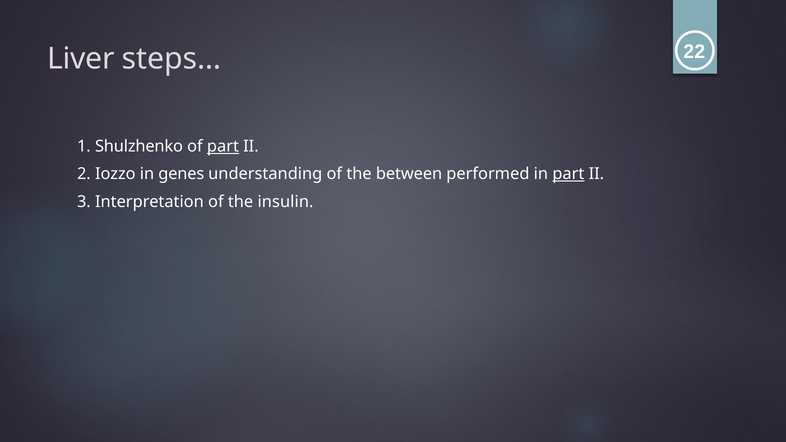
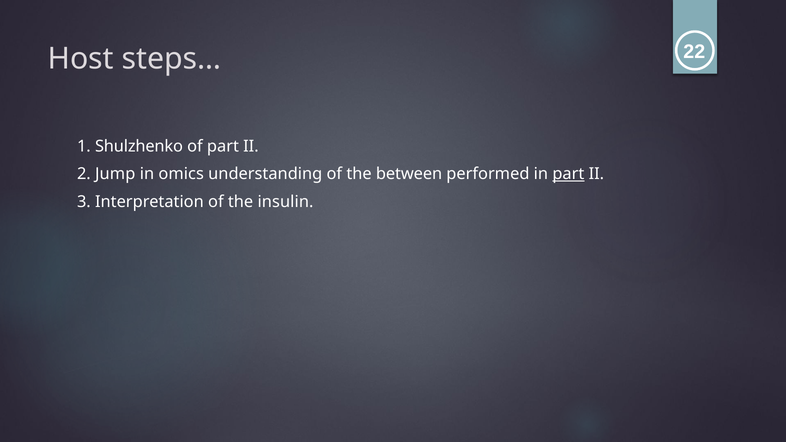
Liver: Liver -> Host (81, 59)
part underline: present -> none (223, 146)
Iozzo: Iozzo -> Jump (115, 174)
genes: genes -> omics (181, 174)
